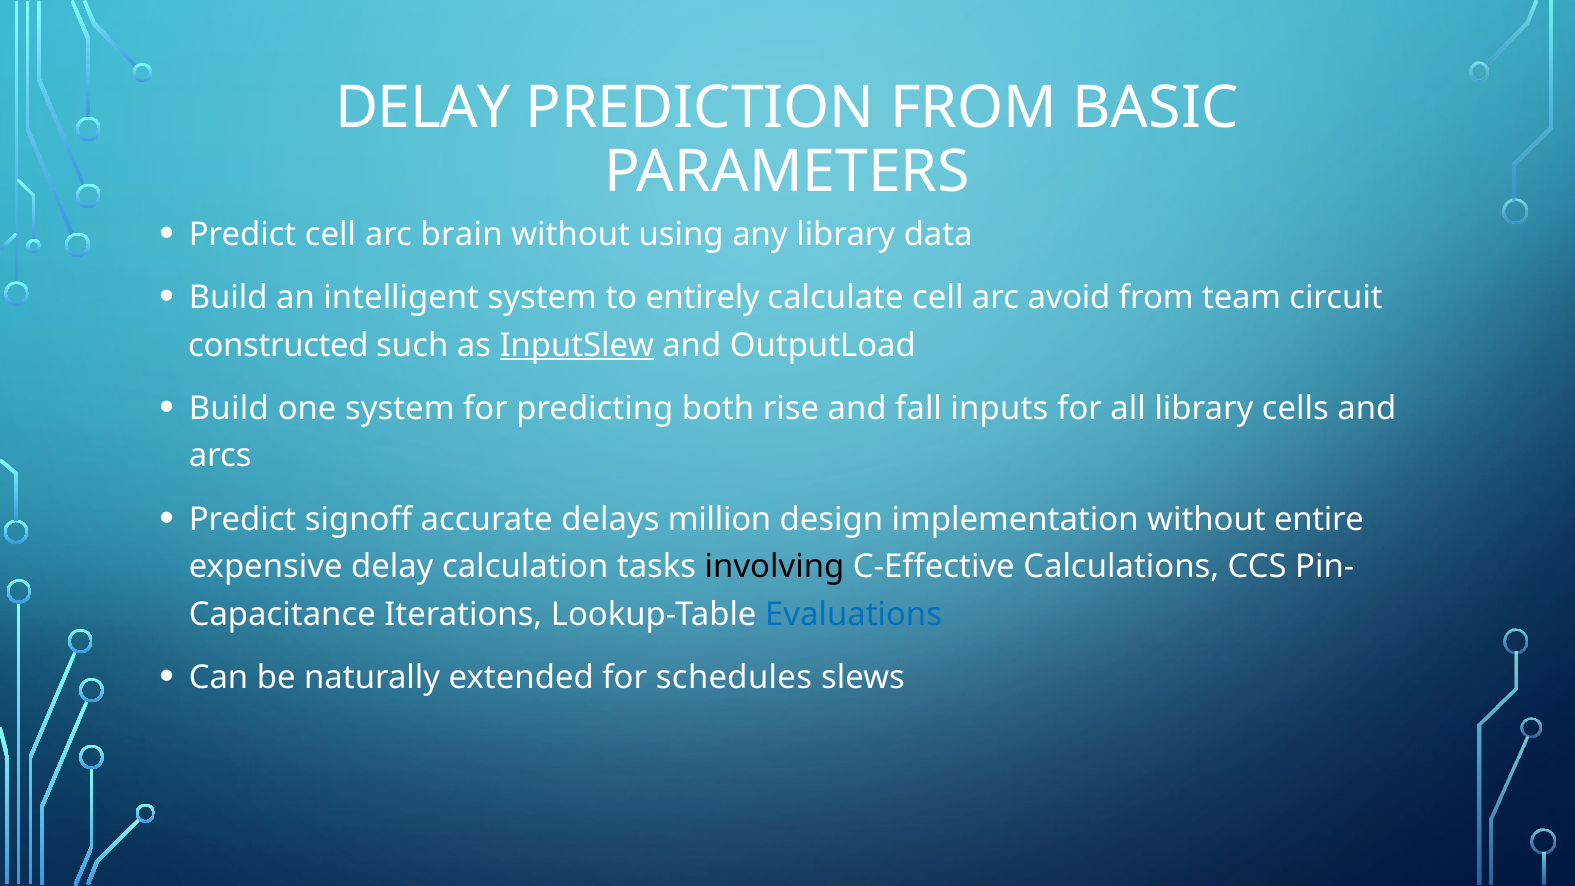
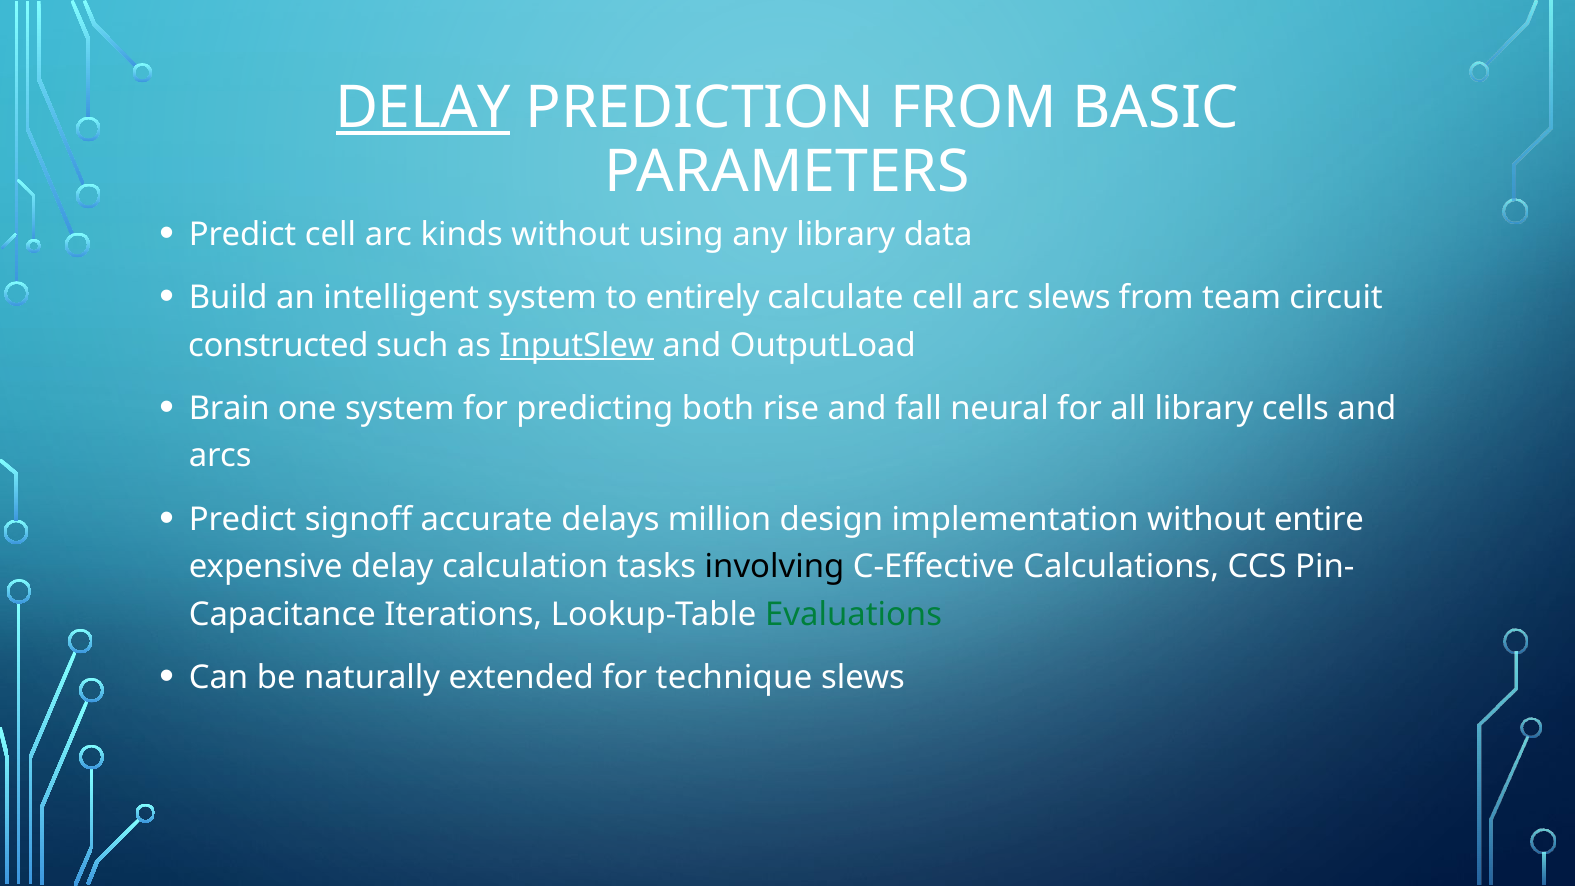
DELAY underline: none -> present (423, 108)
brain: brain -> kinds (462, 234)
arc avoid: avoid -> slews (1069, 298)
Build: Build -> Brain (229, 409)
inputs: inputs -> neural (1000, 409)
Evaluations colour: blue -> green (854, 614)
schedules: schedules -> technique (734, 678)
